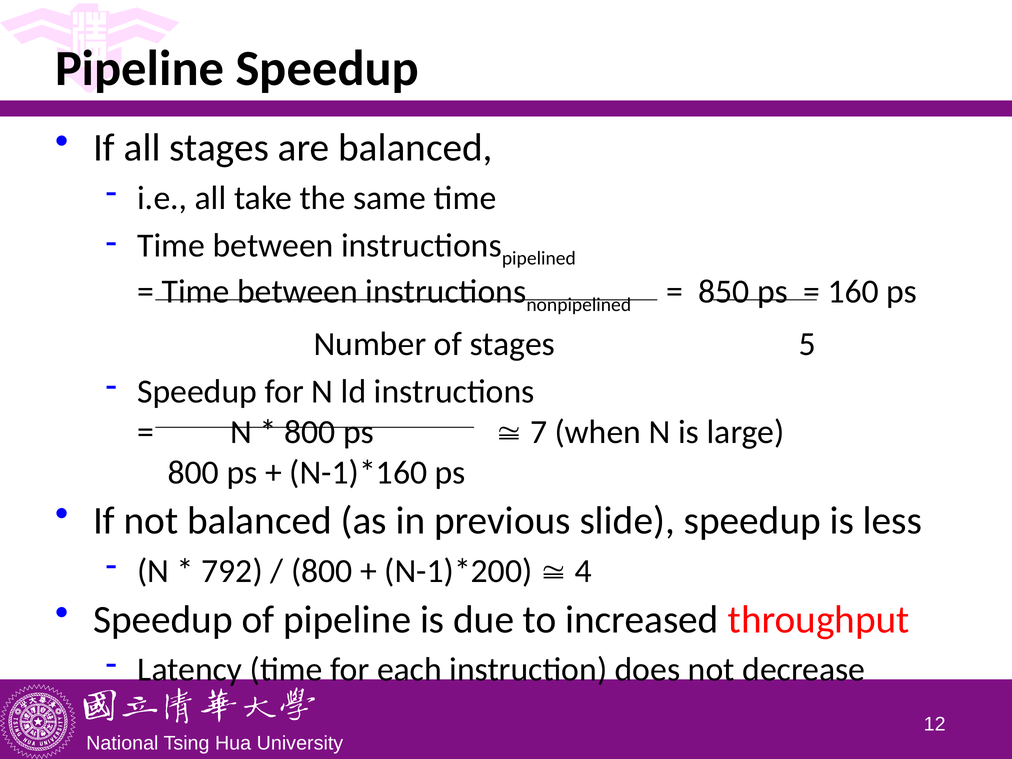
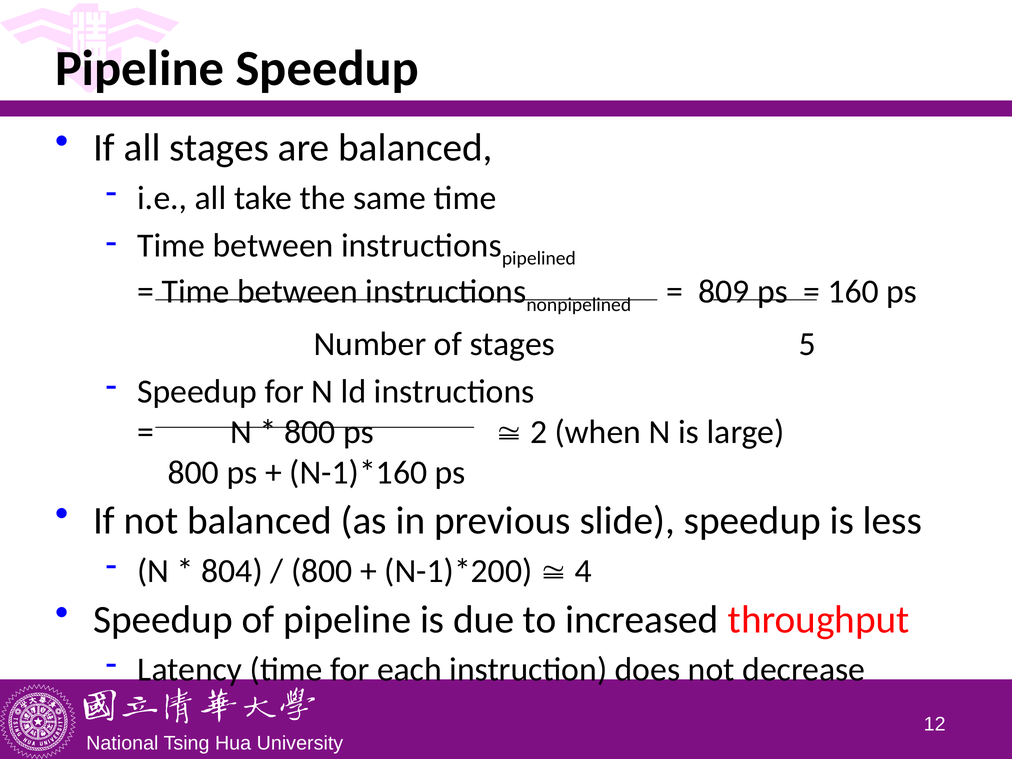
850: 850 -> 809 (724, 291)
7: 7 -> 2 (539, 432)
792: 792 -> 804 (232, 571)
